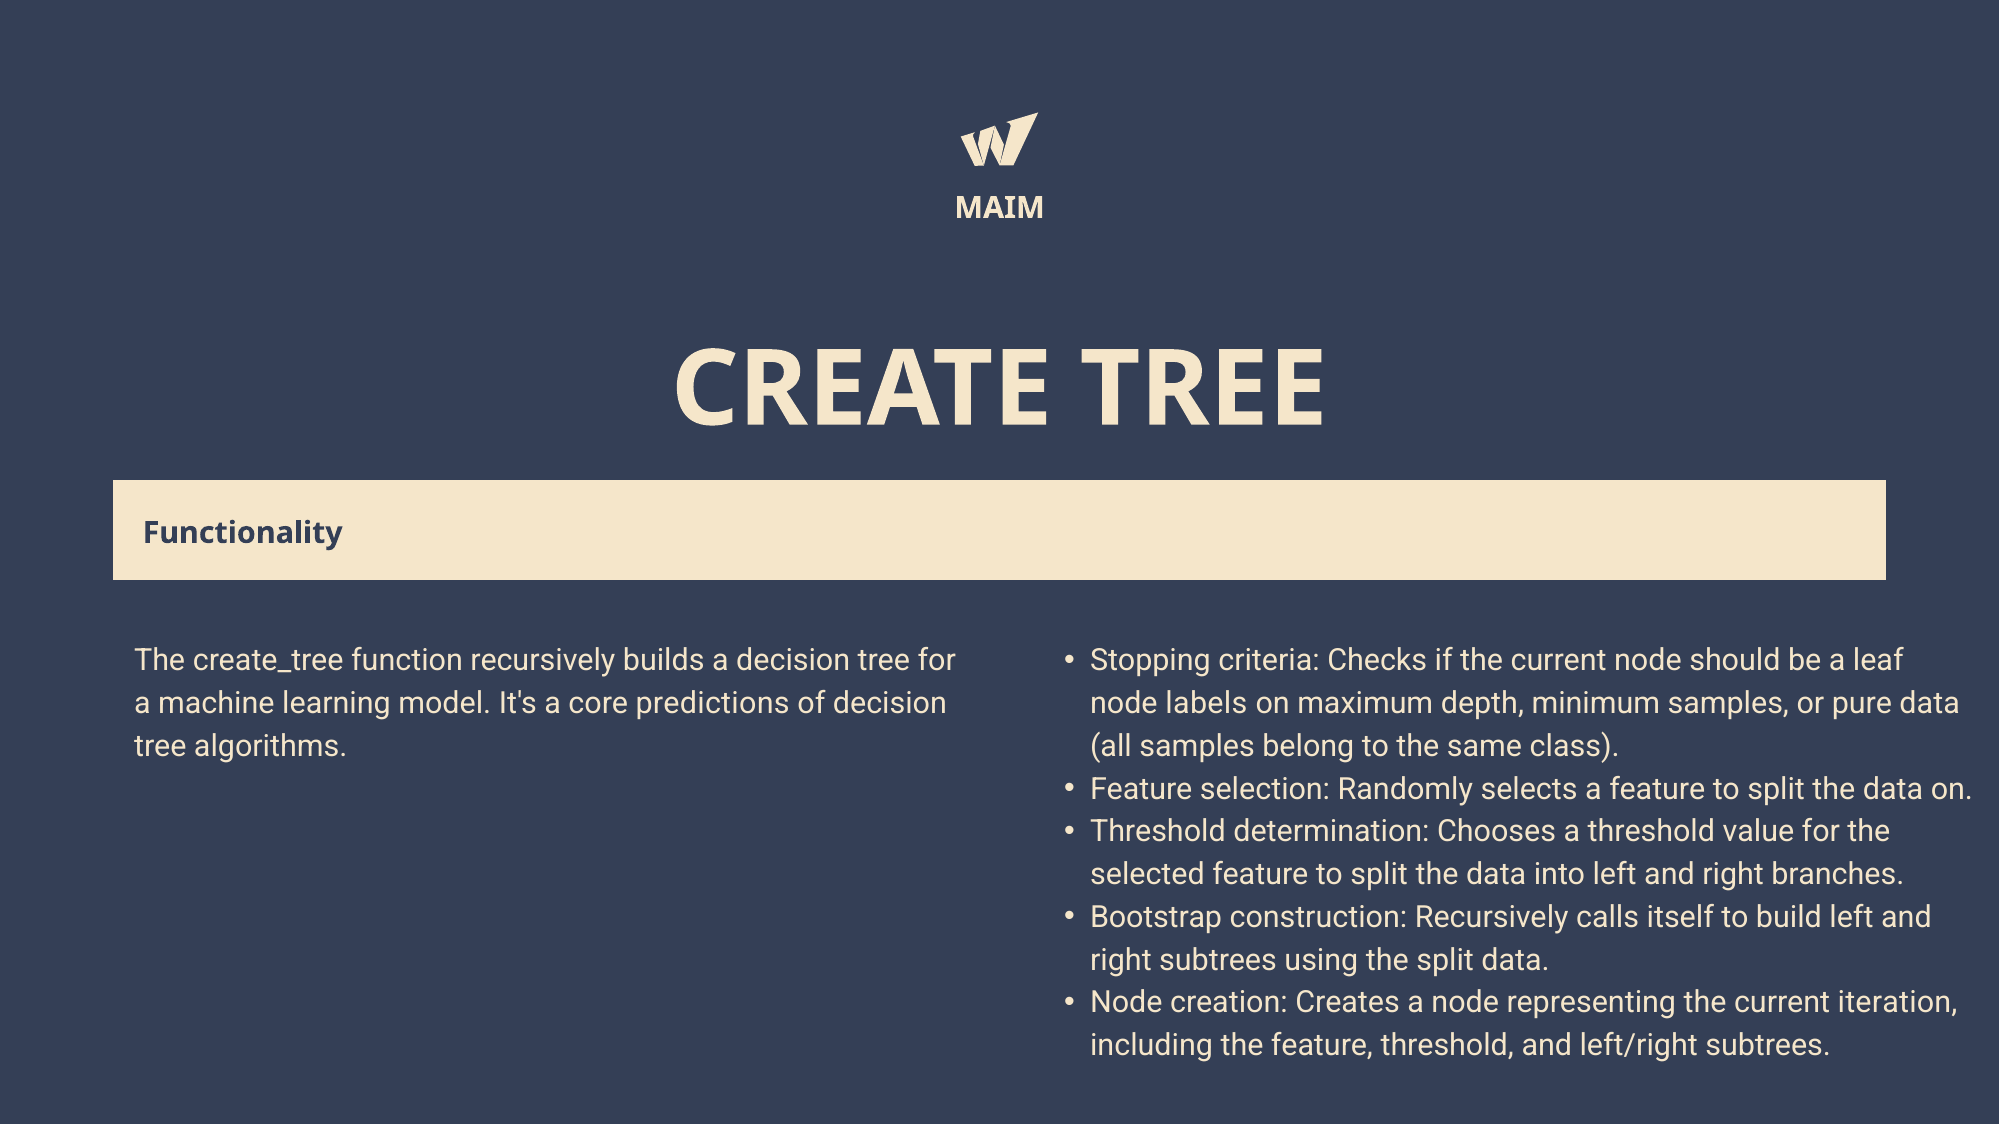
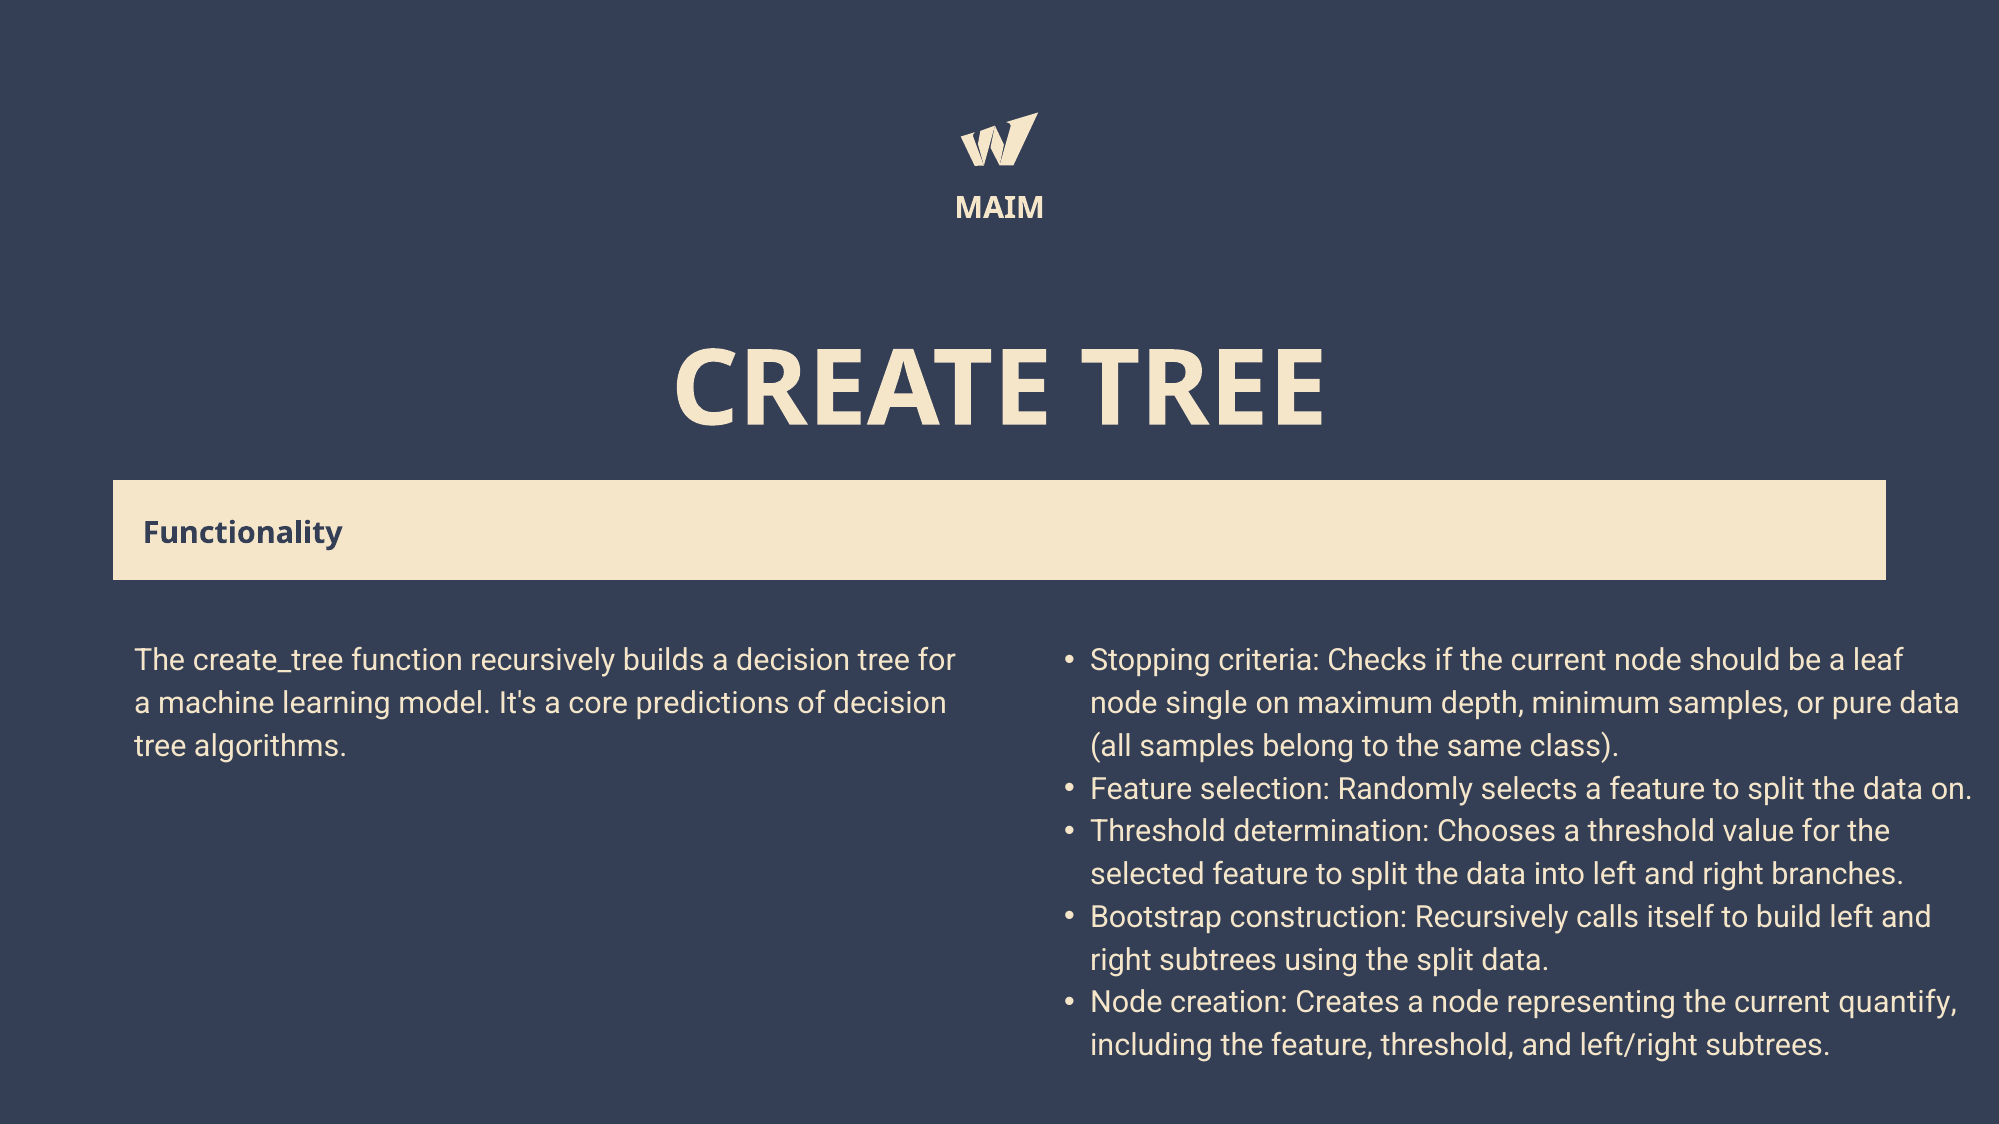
labels: labels -> single (1206, 704)
iteration: iteration -> quantify (1898, 1003)
